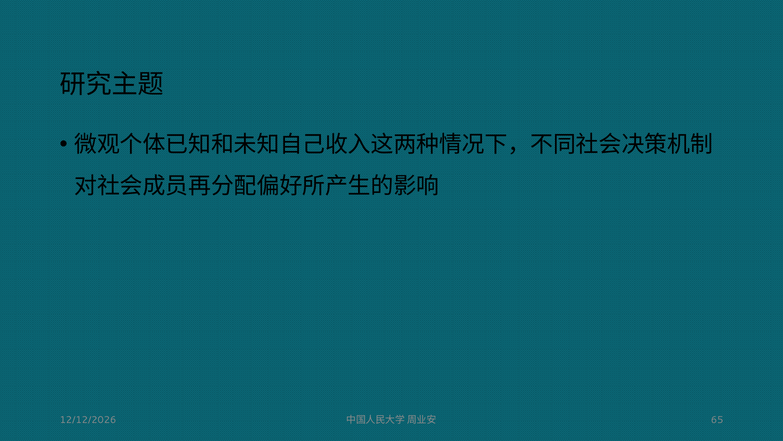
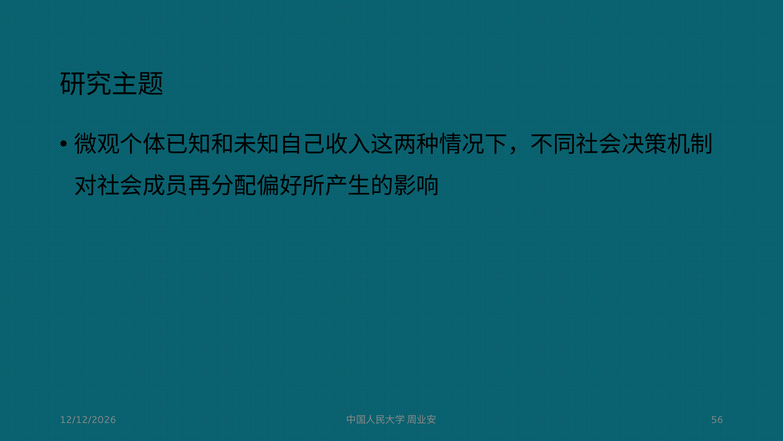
65: 65 -> 56 (717, 420)
